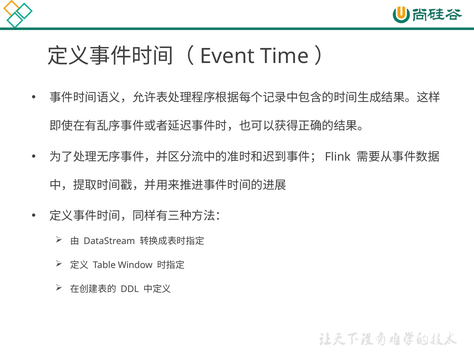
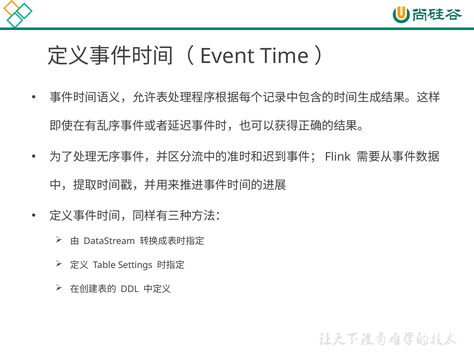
Window: Window -> Settings (135, 266)
